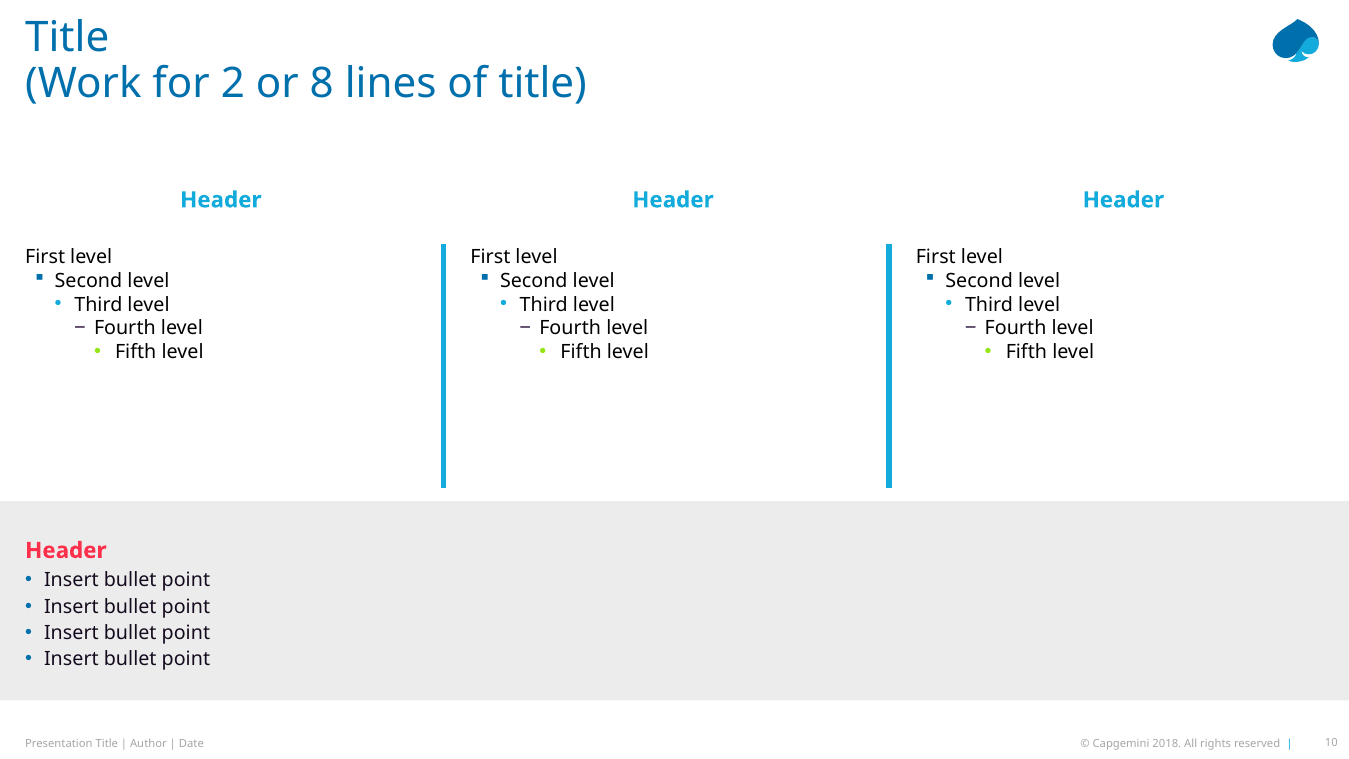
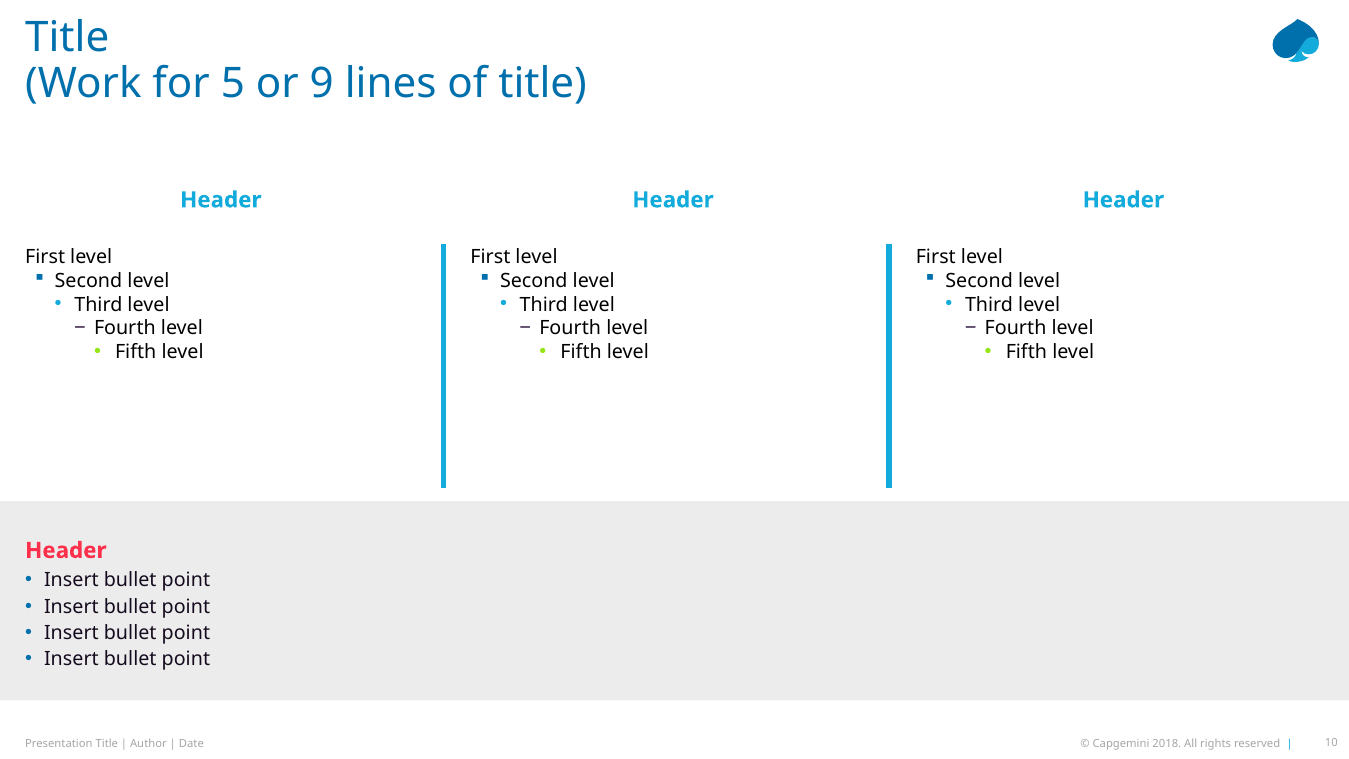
2: 2 -> 5 (233, 84)
8: 8 -> 9 (322, 84)
